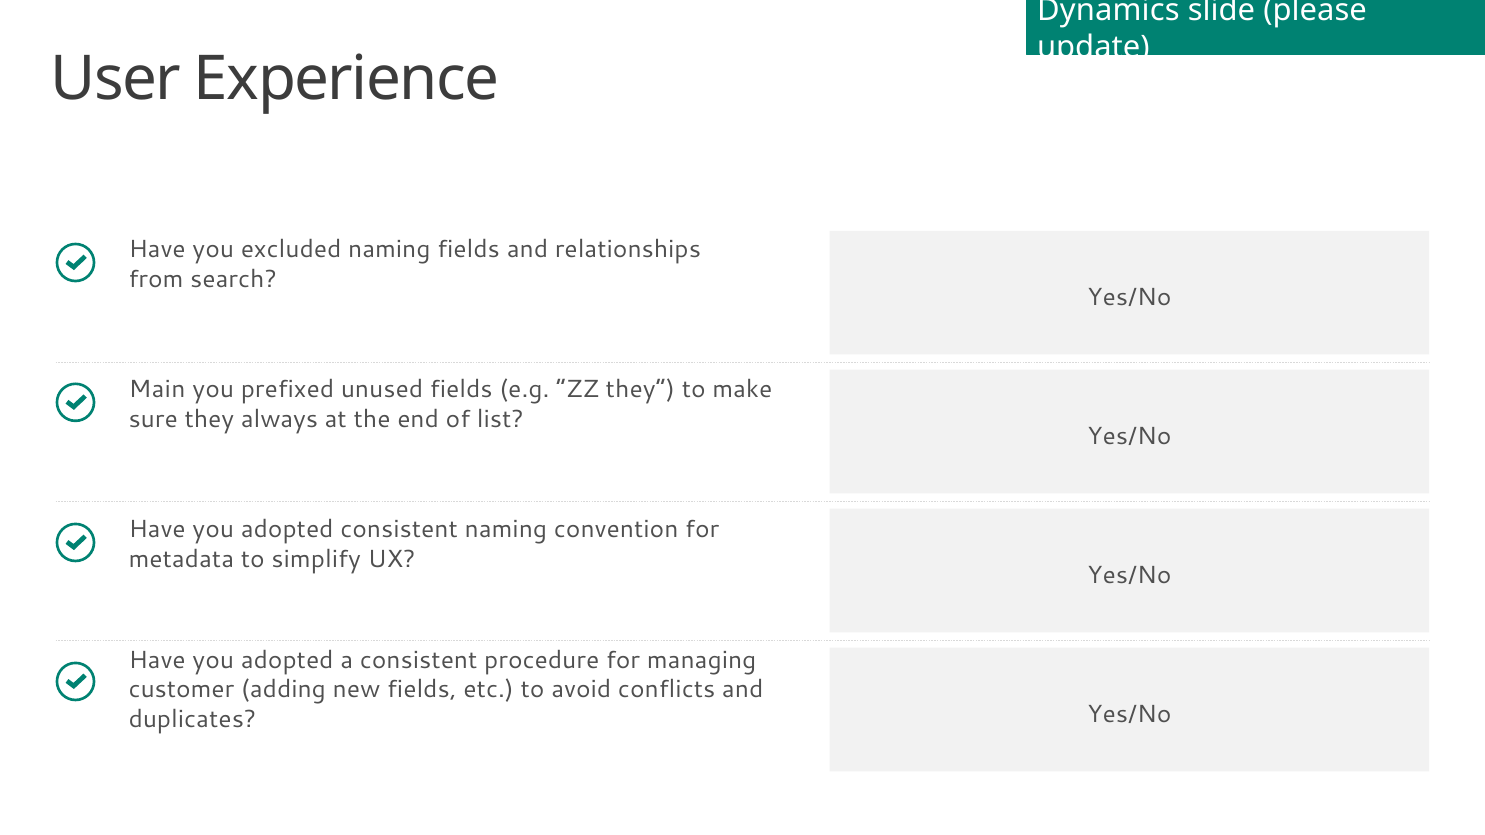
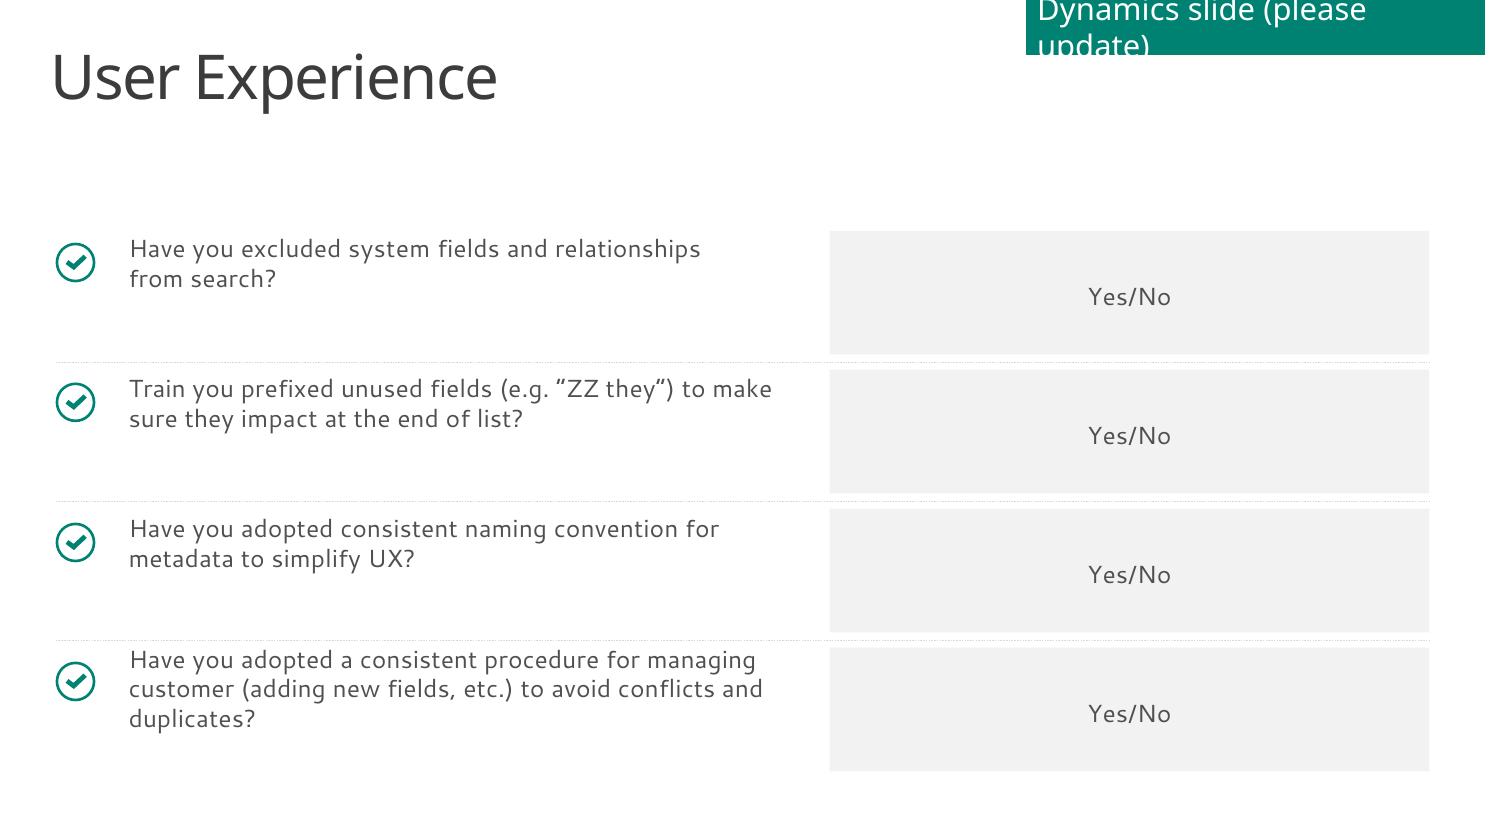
excluded naming: naming -> system (389, 250)
Main: Main -> Train (157, 389)
always: always -> impact (279, 419)
